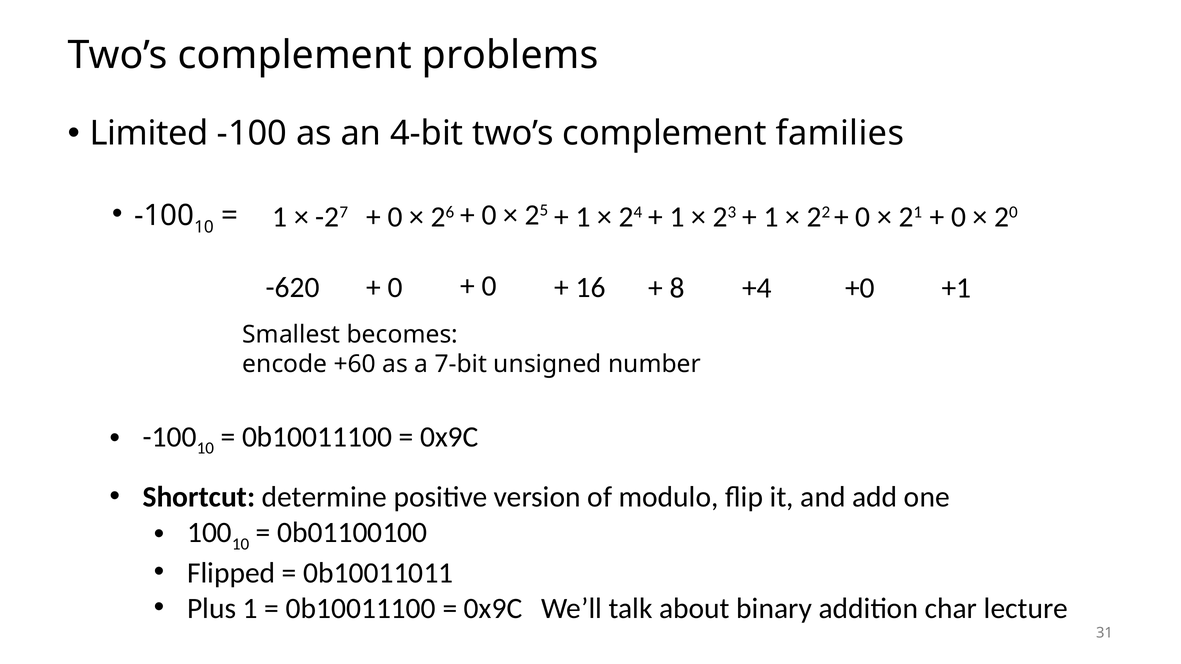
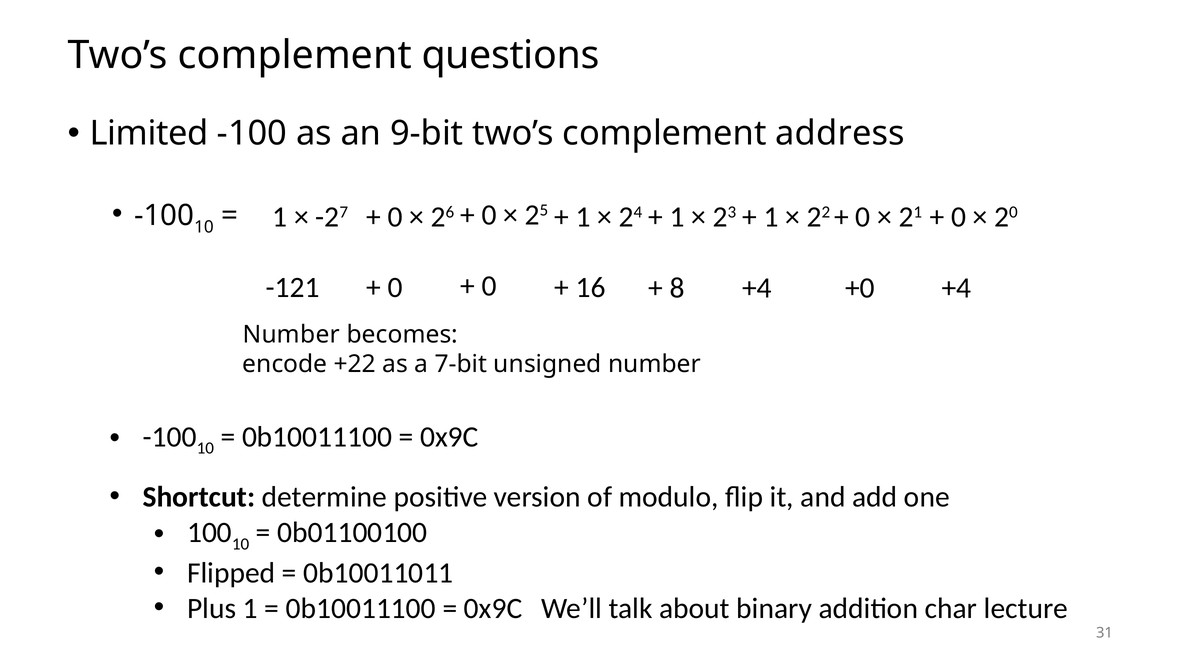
problems: problems -> questions (510, 55)
4-bit: 4-bit -> 9-bit (427, 134)
families: families -> address (840, 134)
-620: -620 -> -121 (293, 288)
+0 +1: +1 -> +4 (956, 288)
Smallest: Smallest -> Number (291, 335)
+60: +60 -> +22 (355, 364)
